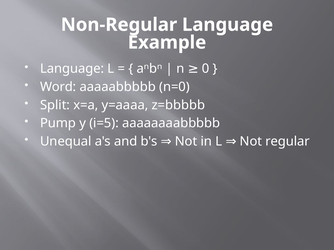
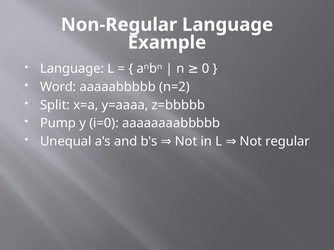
n=0: n=0 -> n=2 (174, 87)
i=5: i=5 -> i=0 (104, 123)
